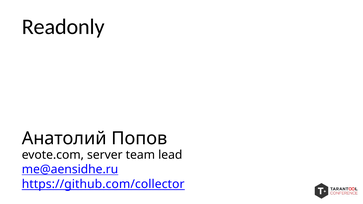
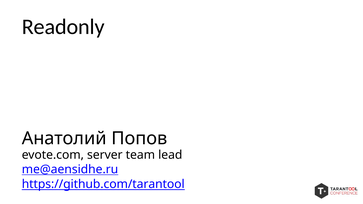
https://github.com/collector: https://github.com/collector -> https://github.com/tarantool (103, 184)
